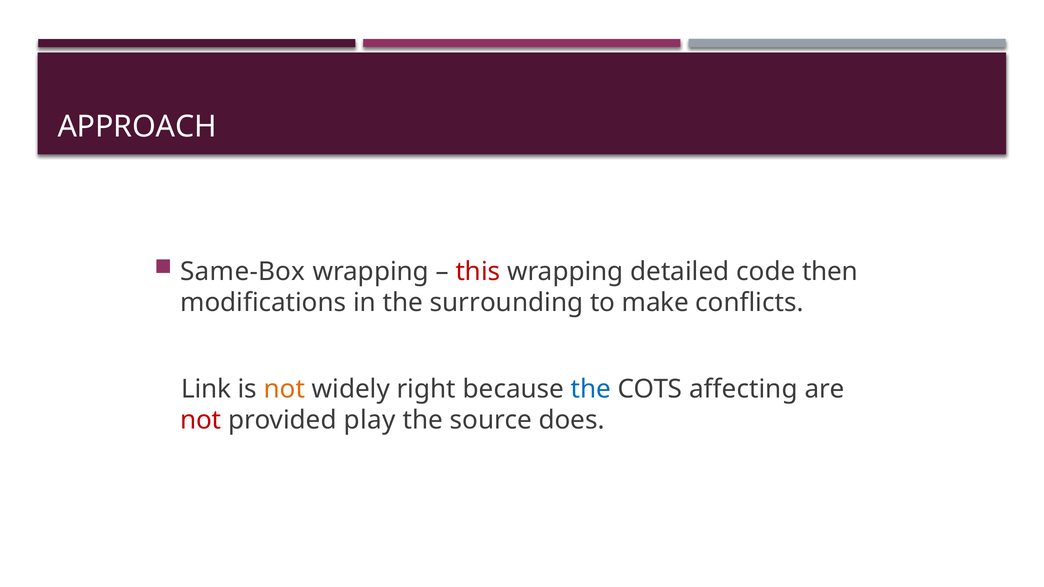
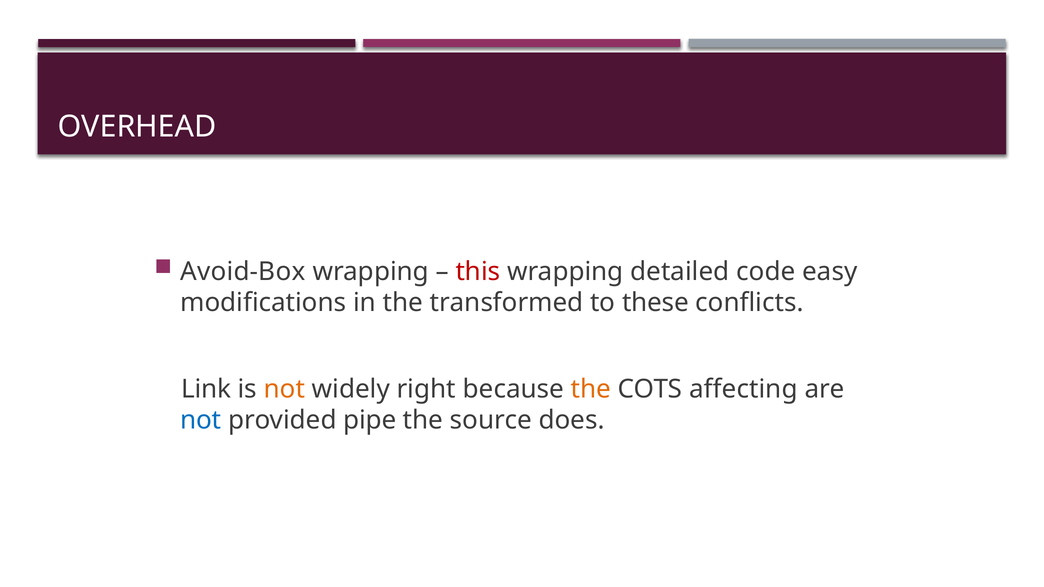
APPROACH: APPROACH -> OVERHEAD (137, 127)
Same-Box: Same-Box -> Avoid-Box (243, 272)
then: then -> easy (830, 272)
surrounding: surrounding -> transformed (507, 303)
make: make -> these (655, 303)
the colour: blue -> orange (591, 389)
not colour: red -> blue (201, 420)
play: play -> pipe (370, 420)
